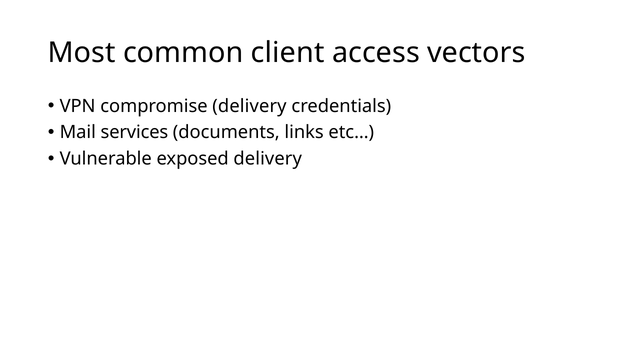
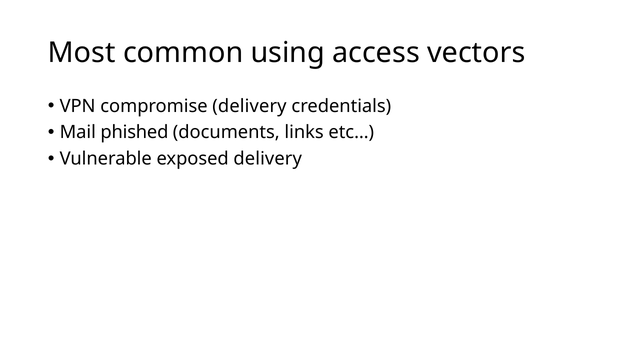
client: client -> using (288, 53)
services: services -> phished (134, 133)
